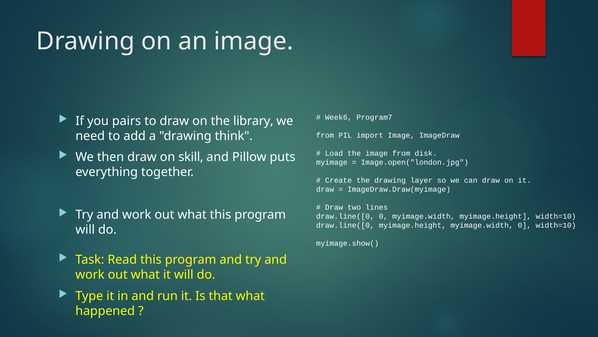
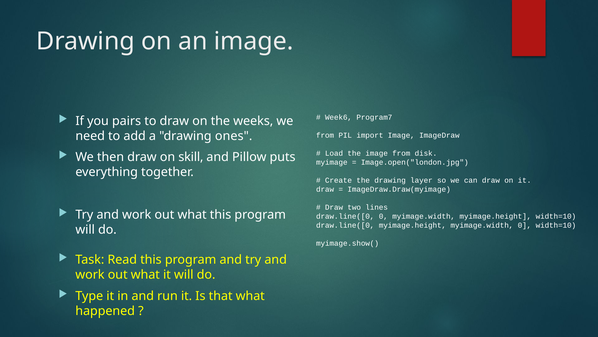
library: library -> weeks (253, 121)
think: think -> ones (234, 136)
